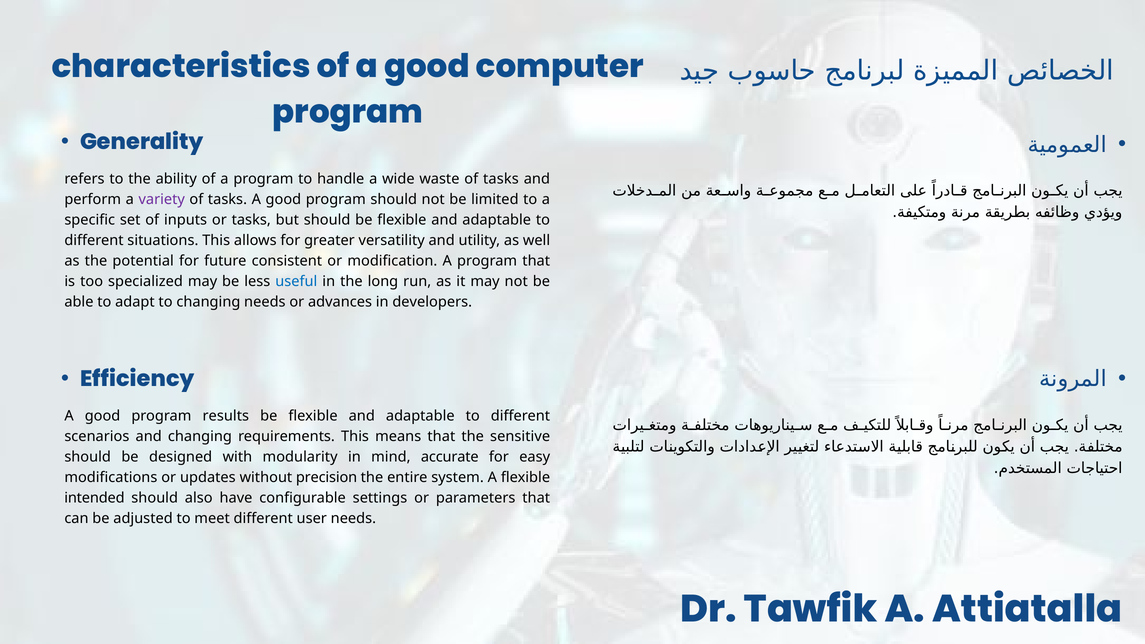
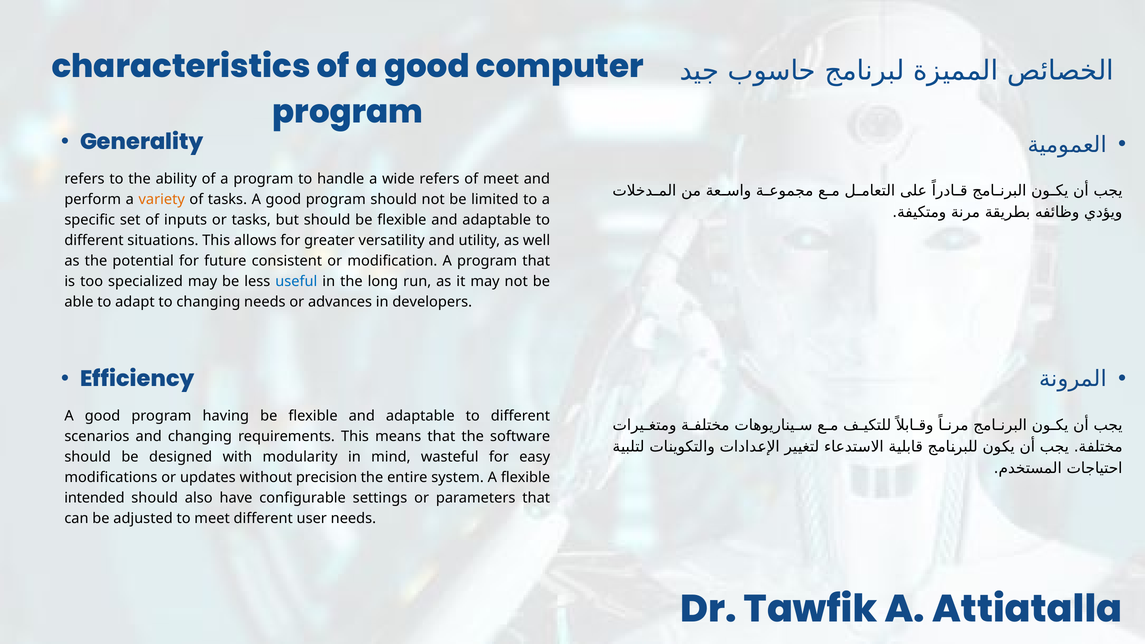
wide waste: waste -> refers (439, 179)
tasks: tasks -> meet (501, 179)
variety colour: purple -> orange (162, 200)
results: results -> having (226, 416)
sensitive: sensitive -> software (520, 436)
accurate: accurate -> wasteful (450, 457)
